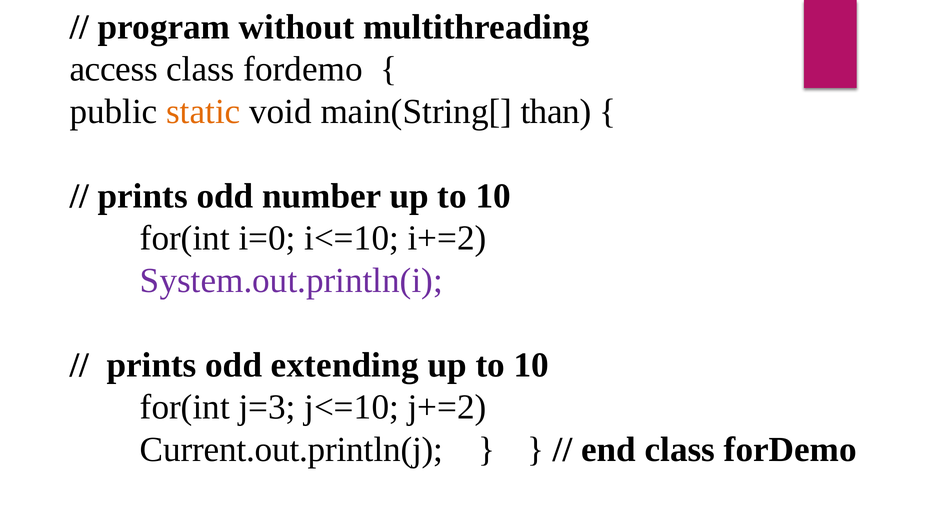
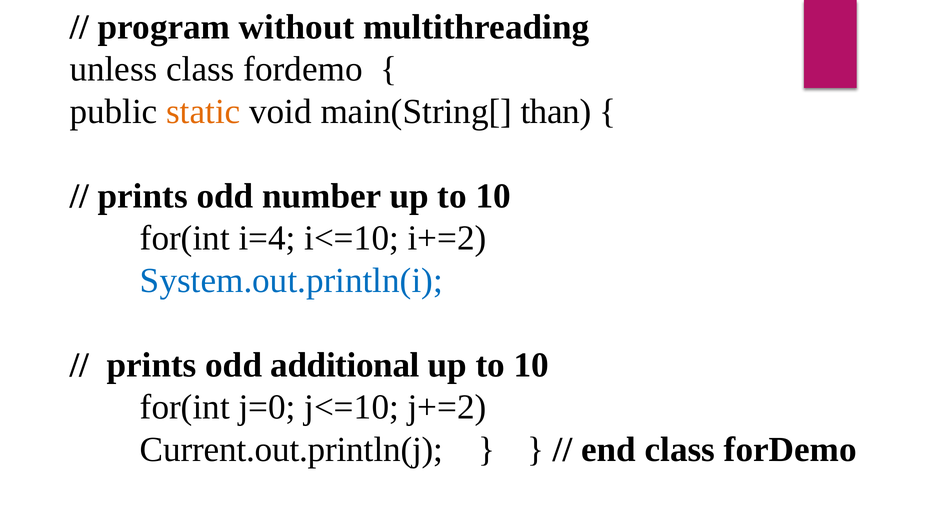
access: access -> unless (113, 69)
i=0: i=0 -> i=4 (267, 238)
System.out.println(i colour: purple -> blue (291, 281)
extending: extending -> additional (345, 365)
j=3: j=3 -> j=0 (267, 407)
